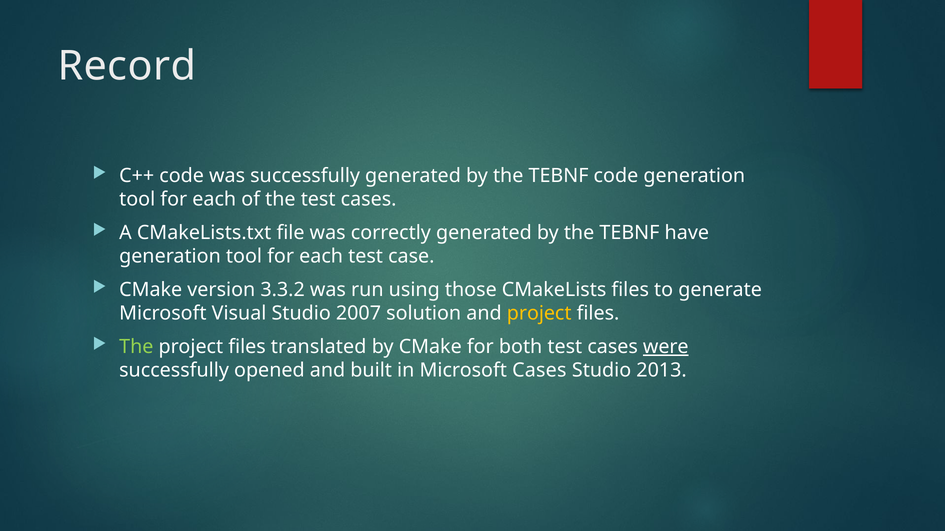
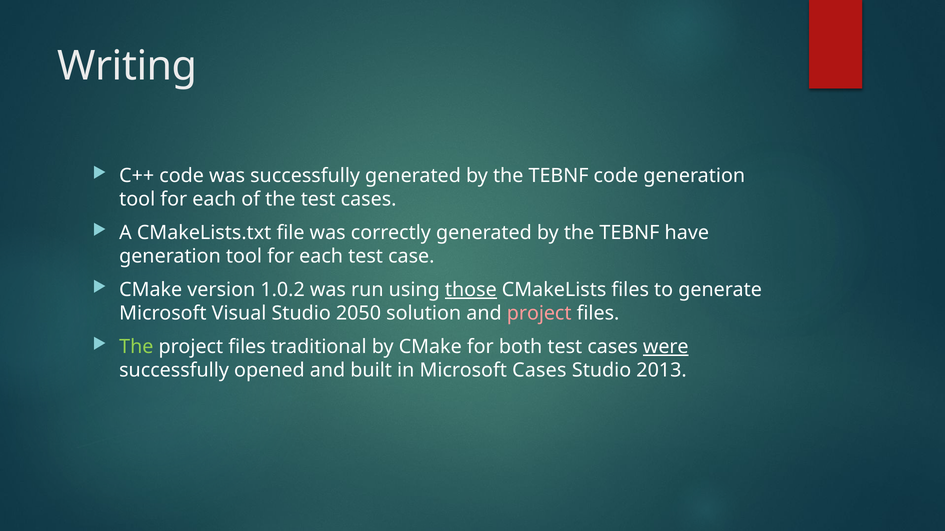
Record: Record -> Writing (127, 66)
3.3.2: 3.3.2 -> 1.0.2 (283, 290)
those underline: none -> present (471, 290)
2007: 2007 -> 2050 (358, 314)
project colour: yellow -> pink (539, 314)
translated: translated -> traditional (319, 347)
